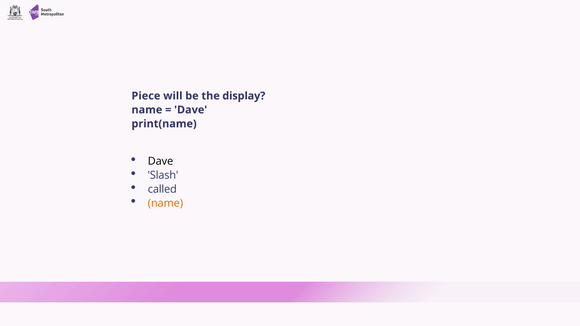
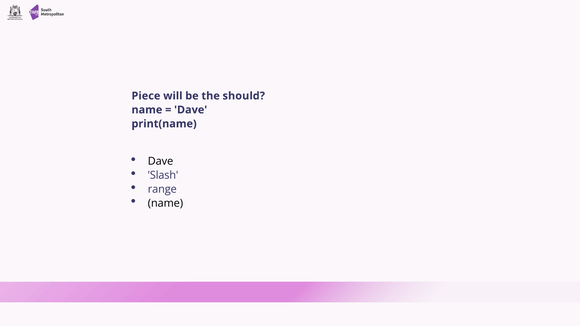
display: display -> should (244, 96)
called: called -> range (162, 189)
name colour: orange -> black (165, 203)
